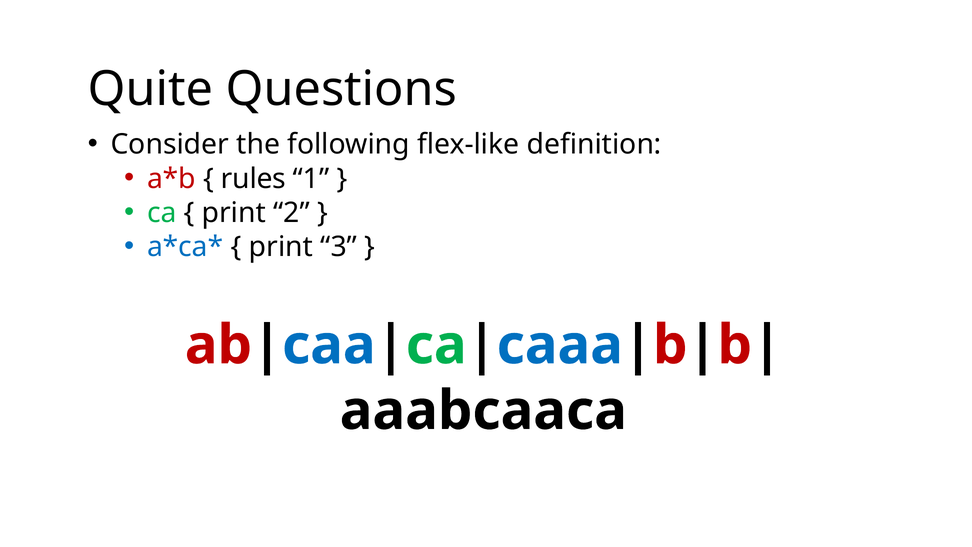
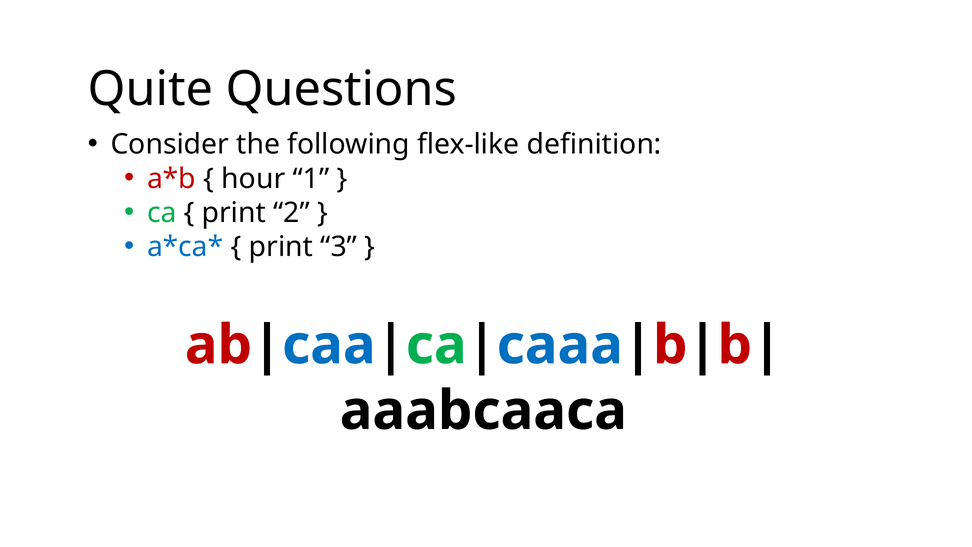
rules: rules -> hour (253, 179)
